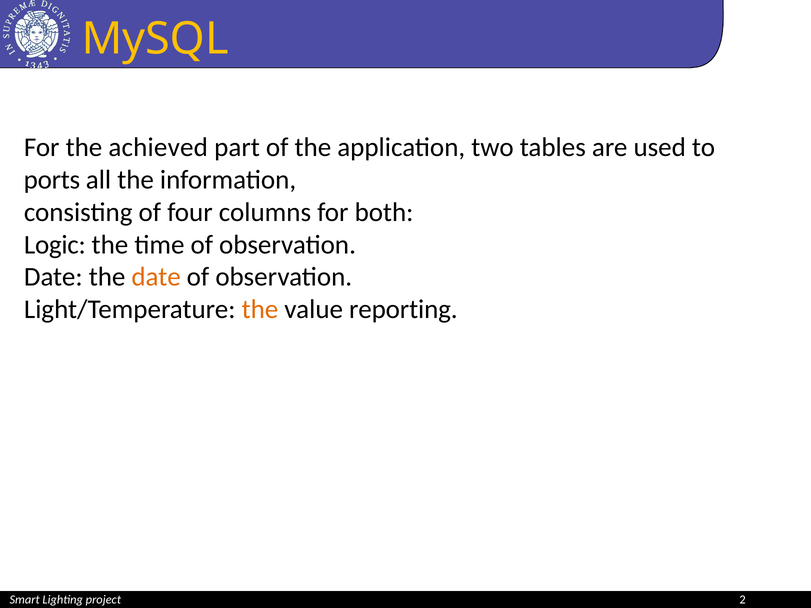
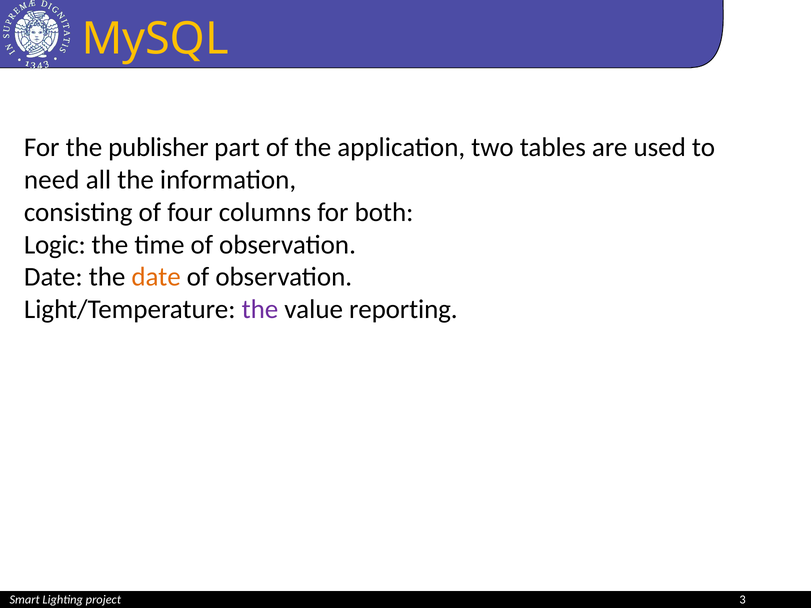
achieved: achieved -> publisher (158, 147)
ports: ports -> need (52, 180)
the colour: orange -> purple (260, 310)
2: 2 -> 3 (743, 600)
